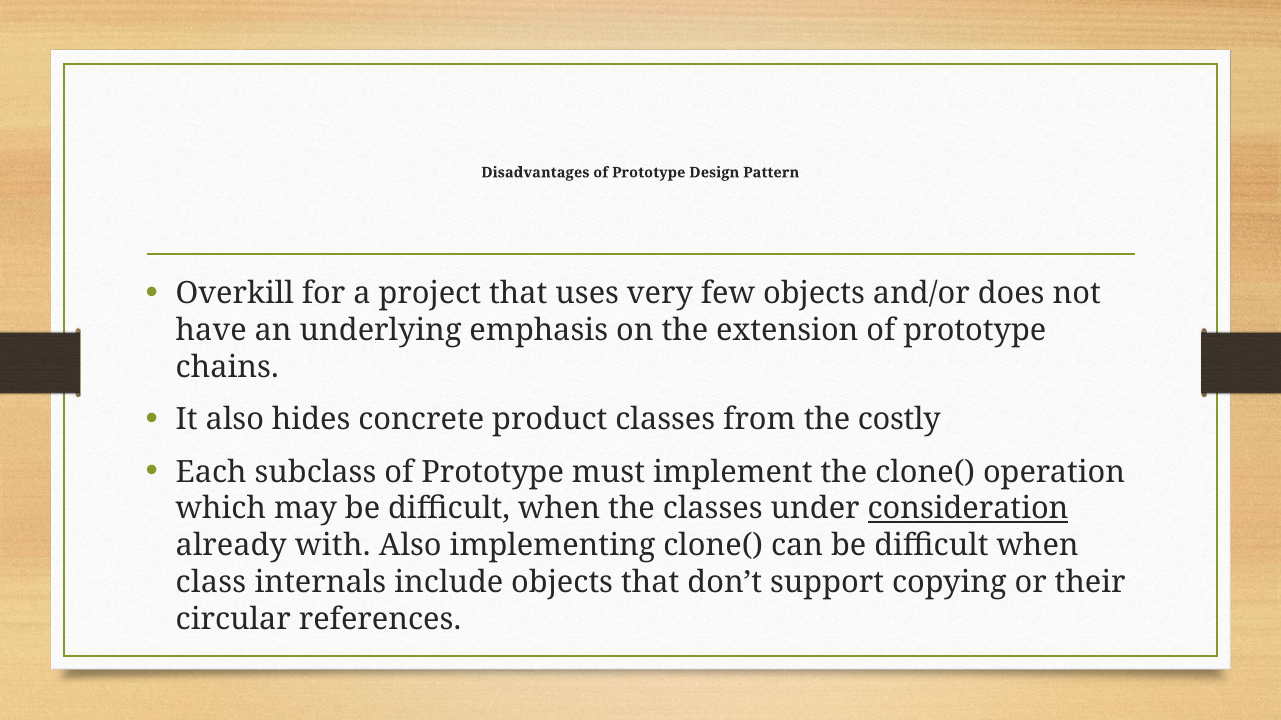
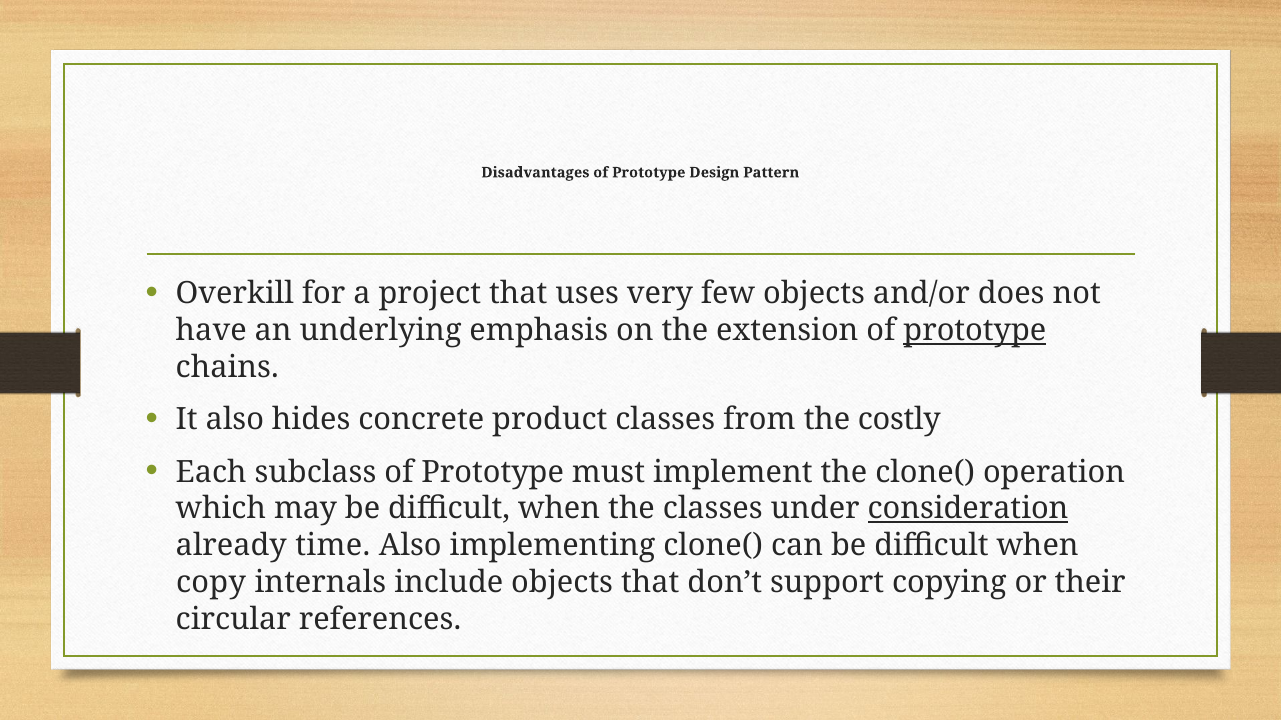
prototype underline: none -> present (975, 331)
with: with -> time (333, 546)
class: class -> copy (211, 583)
